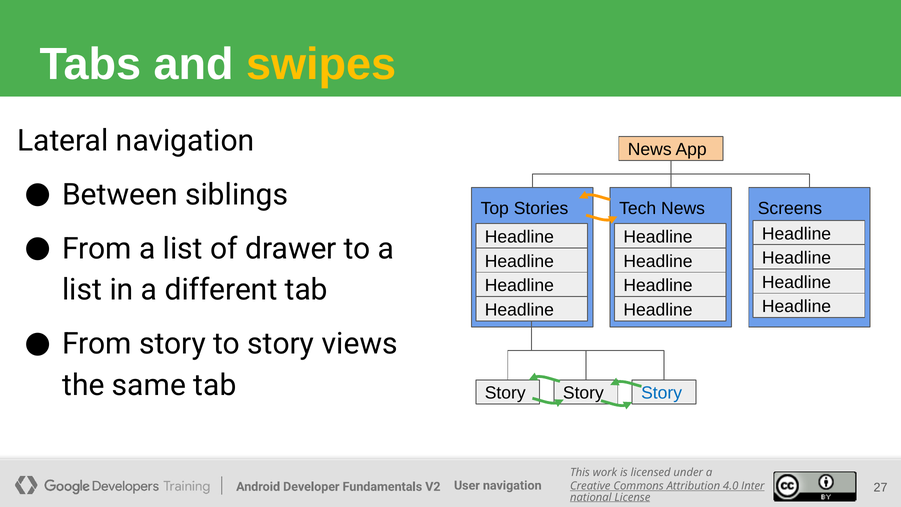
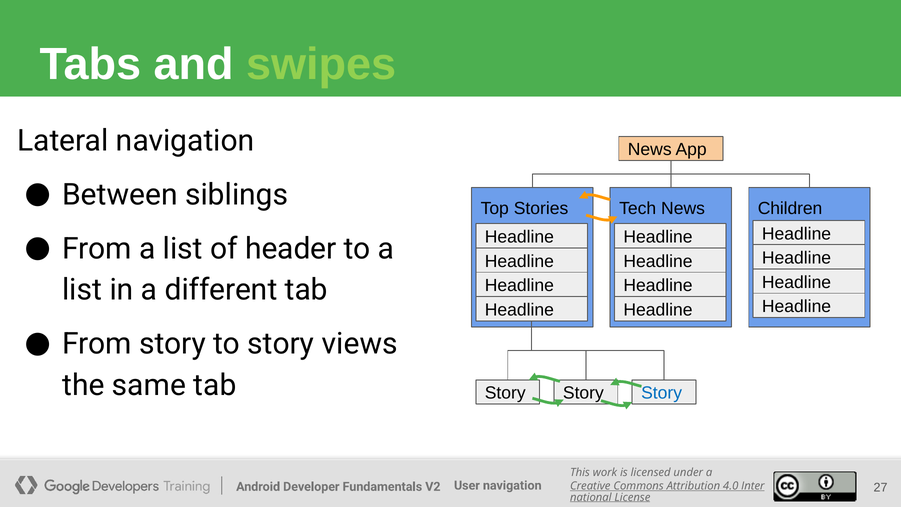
swipes colour: yellow -> light green (321, 64)
Screens: Screens -> Children (790, 208)
drawer: drawer -> header (291, 249)
